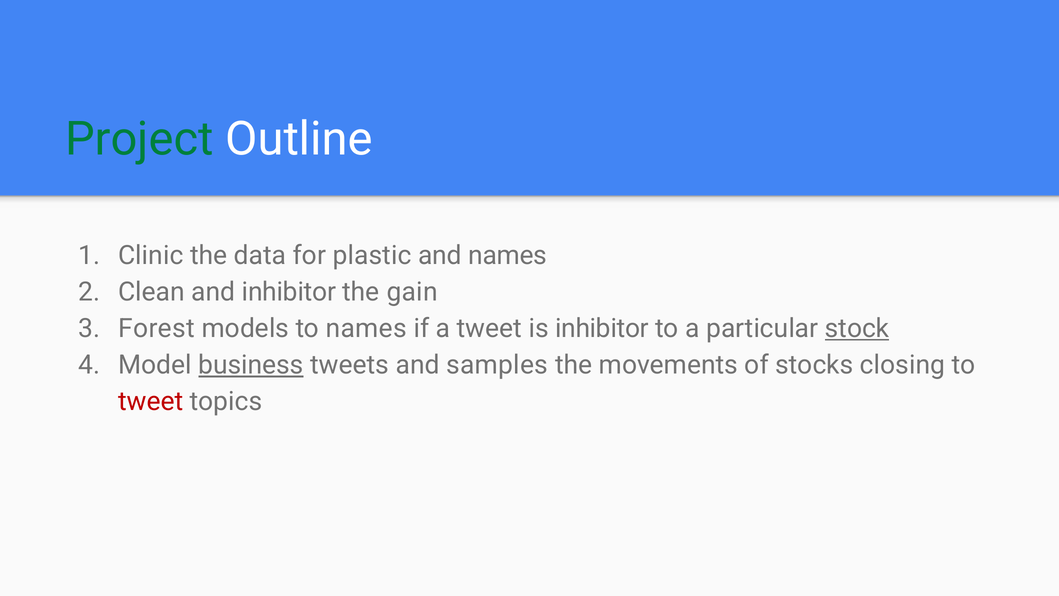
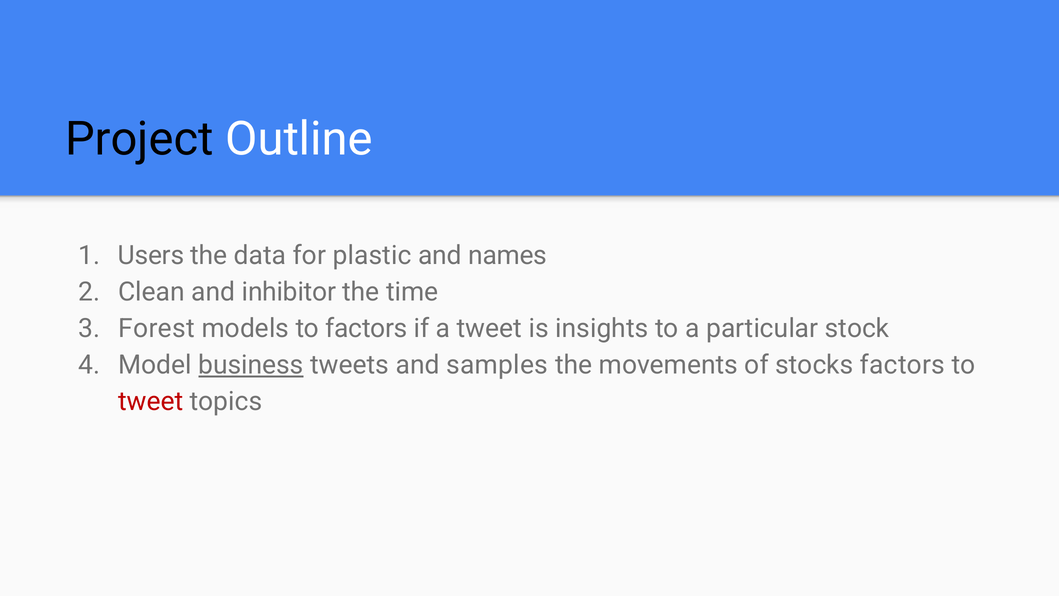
Project colour: green -> black (139, 139)
Clinic: Clinic -> Users (151, 255)
gain: gain -> time (412, 292)
to names: names -> factors (366, 328)
is inhibitor: inhibitor -> insights (602, 328)
stock underline: present -> none (857, 328)
stocks closing: closing -> factors (902, 365)
